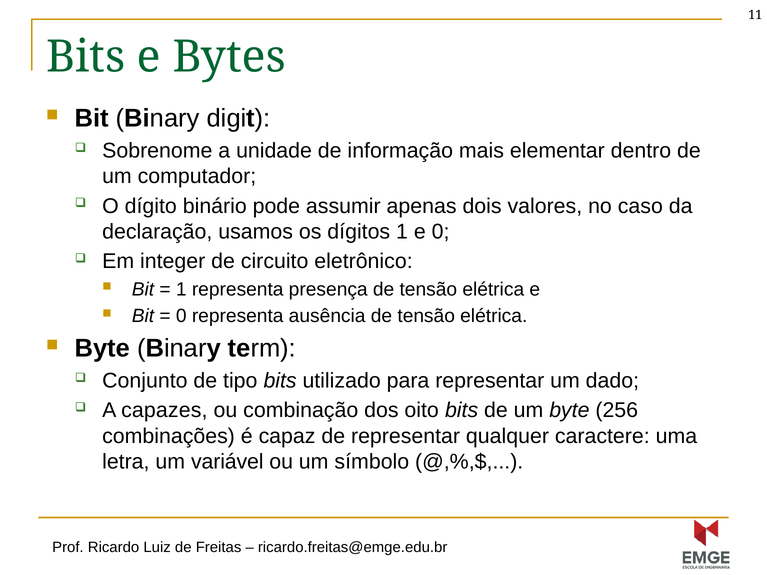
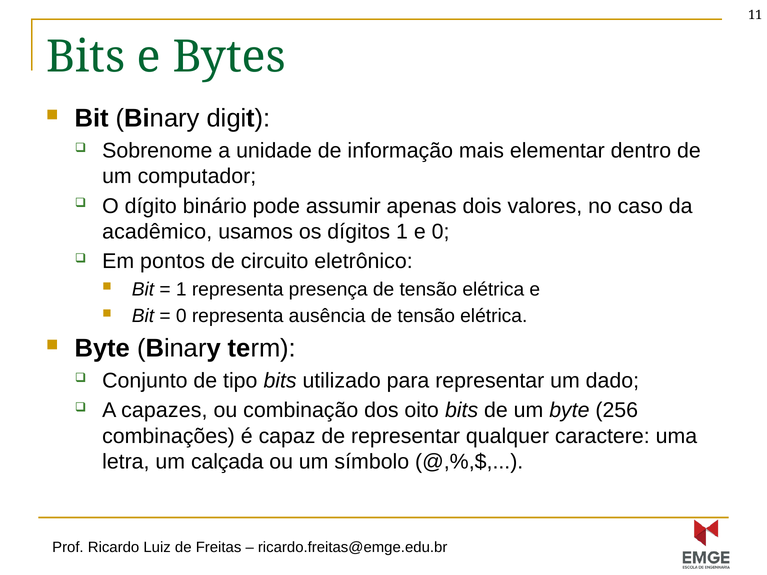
declaração: declaração -> acadêmico (157, 232)
integer: integer -> pontos (173, 261)
variável: variável -> calçada (227, 462)
